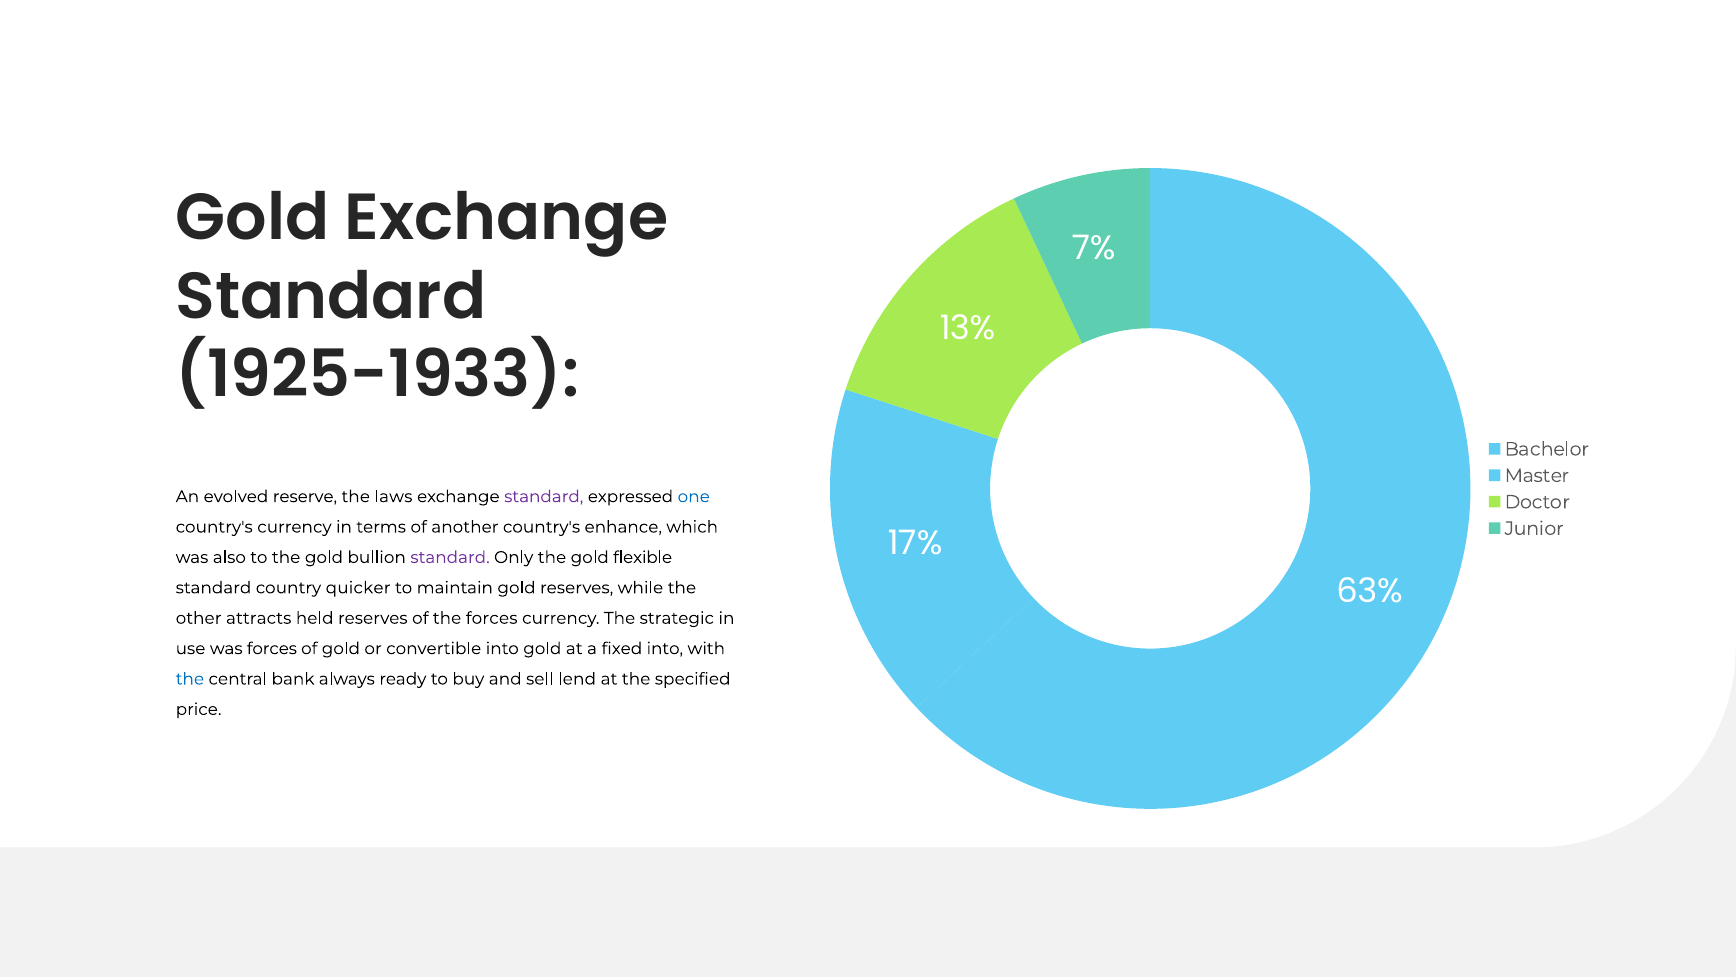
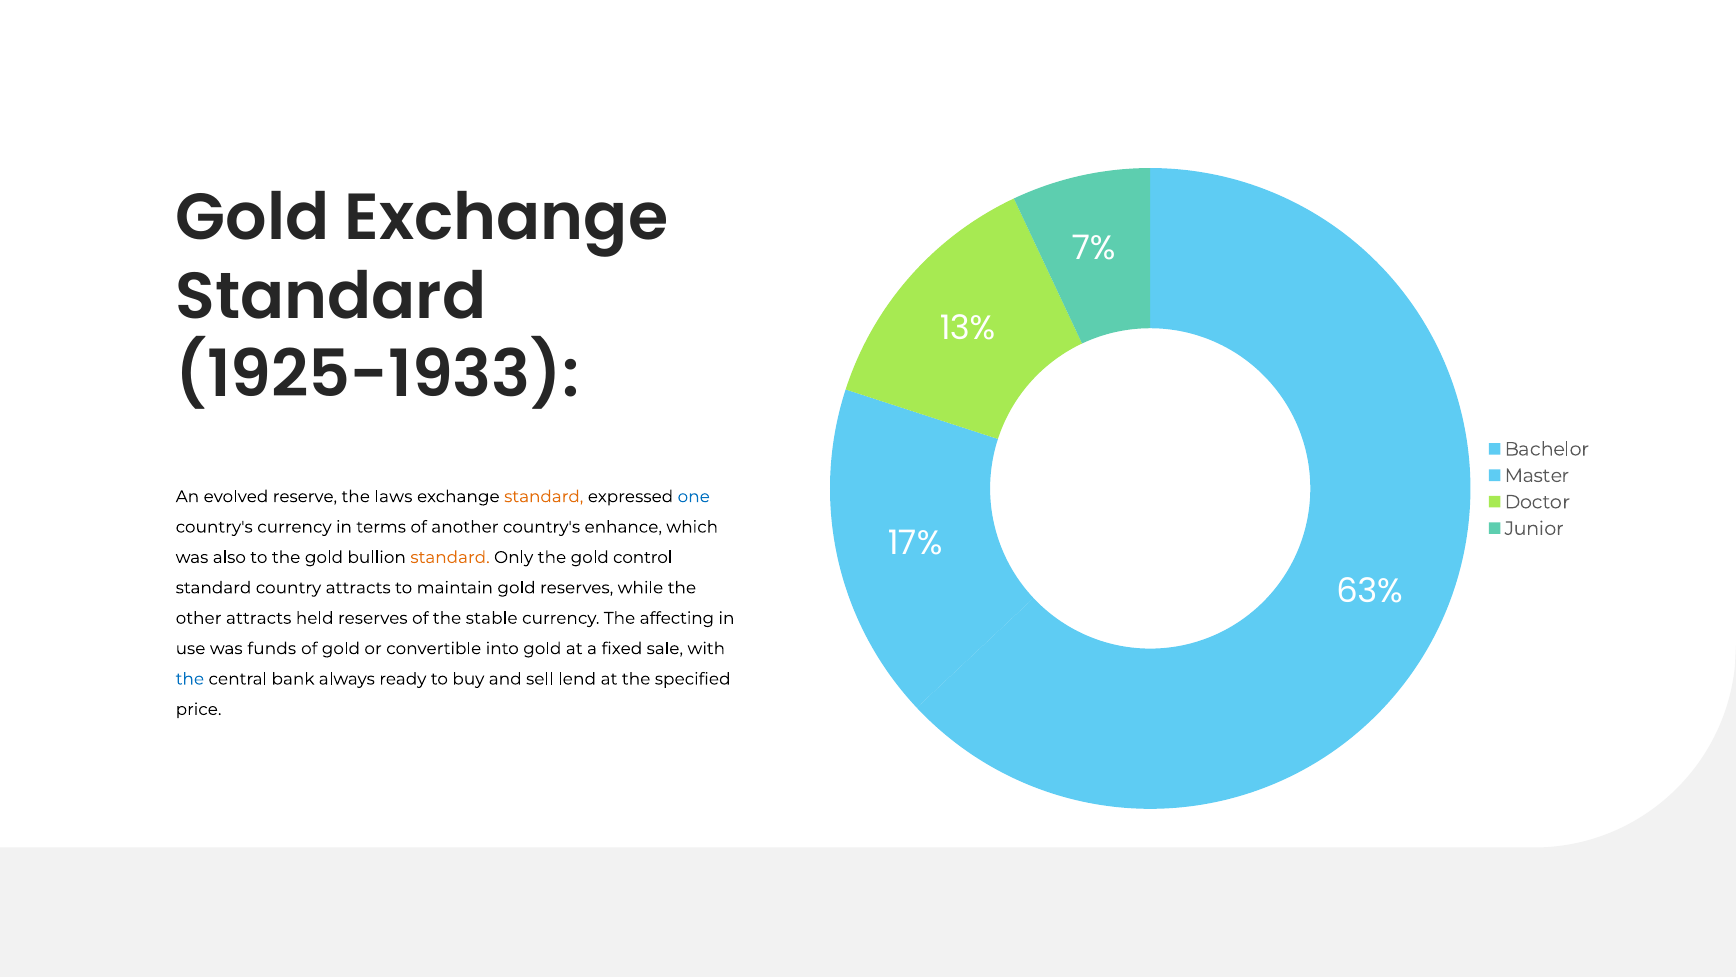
standard colour: purple -> orange (544, 496)
standard colour: purple -> orange (450, 557)
flexible: flexible -> control (643, 557)
country quicker: quicker -> attracts (358, 588)
the forces: forces -> stable (492, 618)
strategic: strategic -> affecting (677, 618)
was forces: forces -> funds (272, 648)
fixed into: into -> sale (665, 648)
